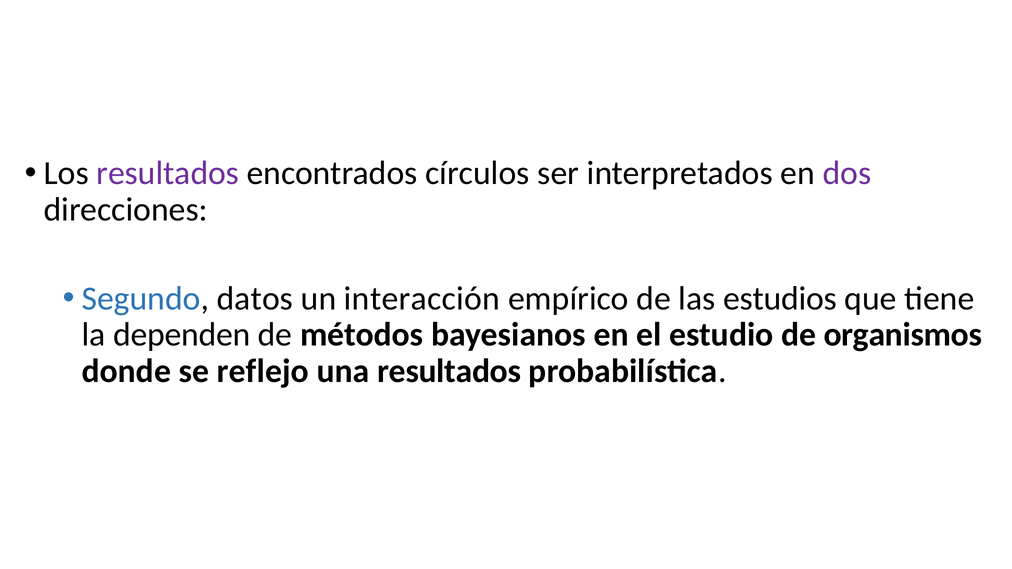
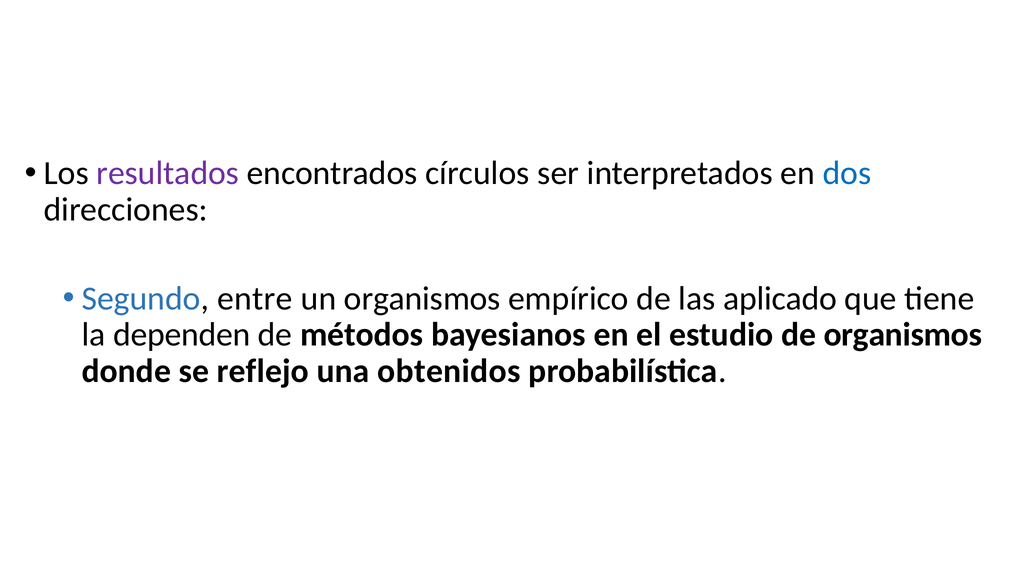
dos colour: purple -> blue (847, 173)
datos: datos -> entre (255, 299)
un interacción: interacción -> organismos (422, 299)
estudios: estudios -> aplicado (780, 299)
una resultados: resultados -> obtenidos (449, 371)
